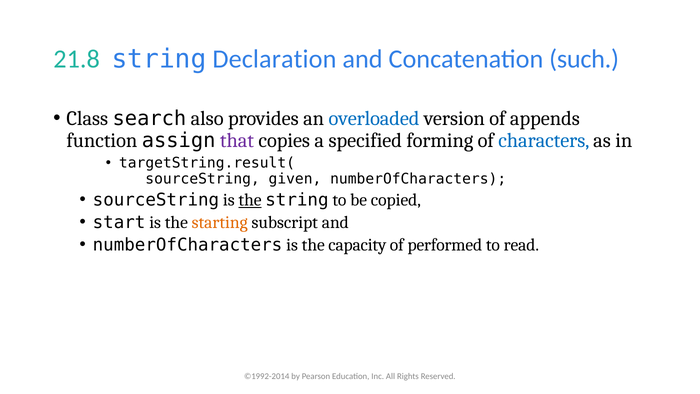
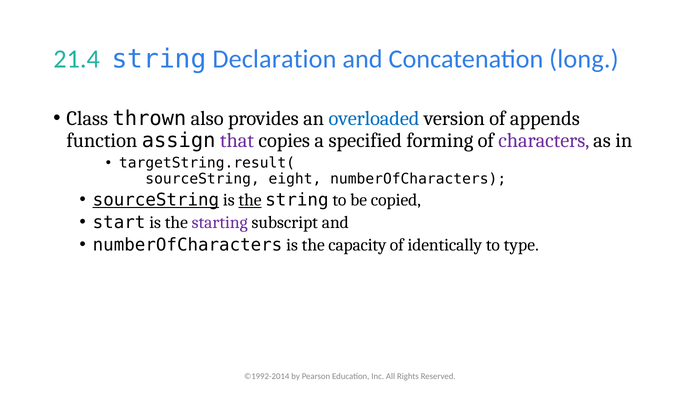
21.8: 21.8 -> 21.4 (77, 59)
such: such -> long (584, 59)
search: search -> thrown (149, 118)
characters colour: blue -> purple (544, 140)
given: given -> eight (295, 179)
sourceString underline: none -> present (156, 200)
starting colour: orange -> purple (220, 222)
performed: performed -> identically (445, 245)
read: read -> type (521, 245)
